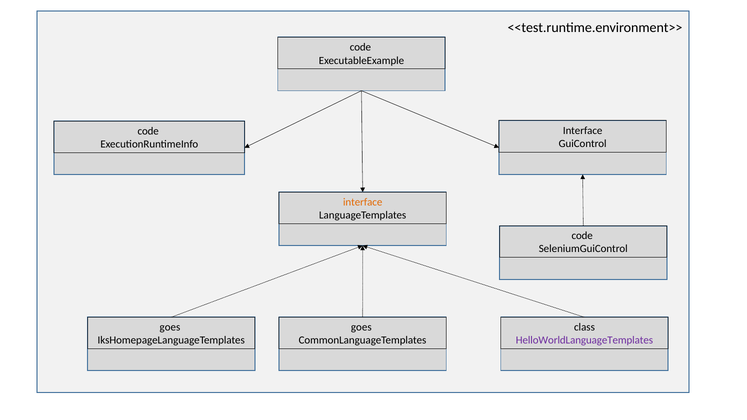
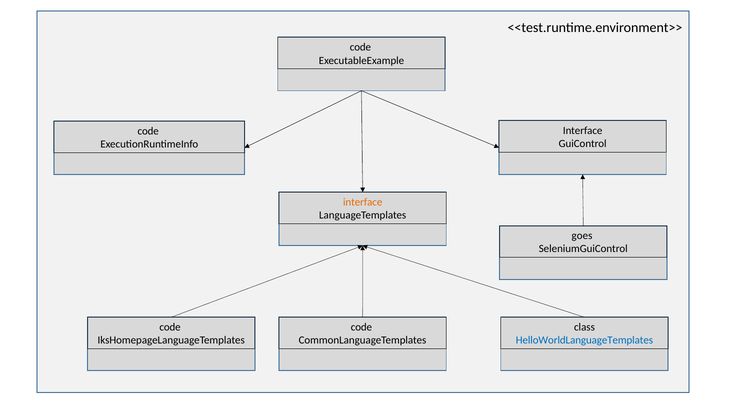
code: code -> goes (582, 236)
goes: goes -> code (170, 327)
goes: goes -> code (361, 327)
HelloWorldLanguageTemplates colour: purple -> blue (584, 340)
